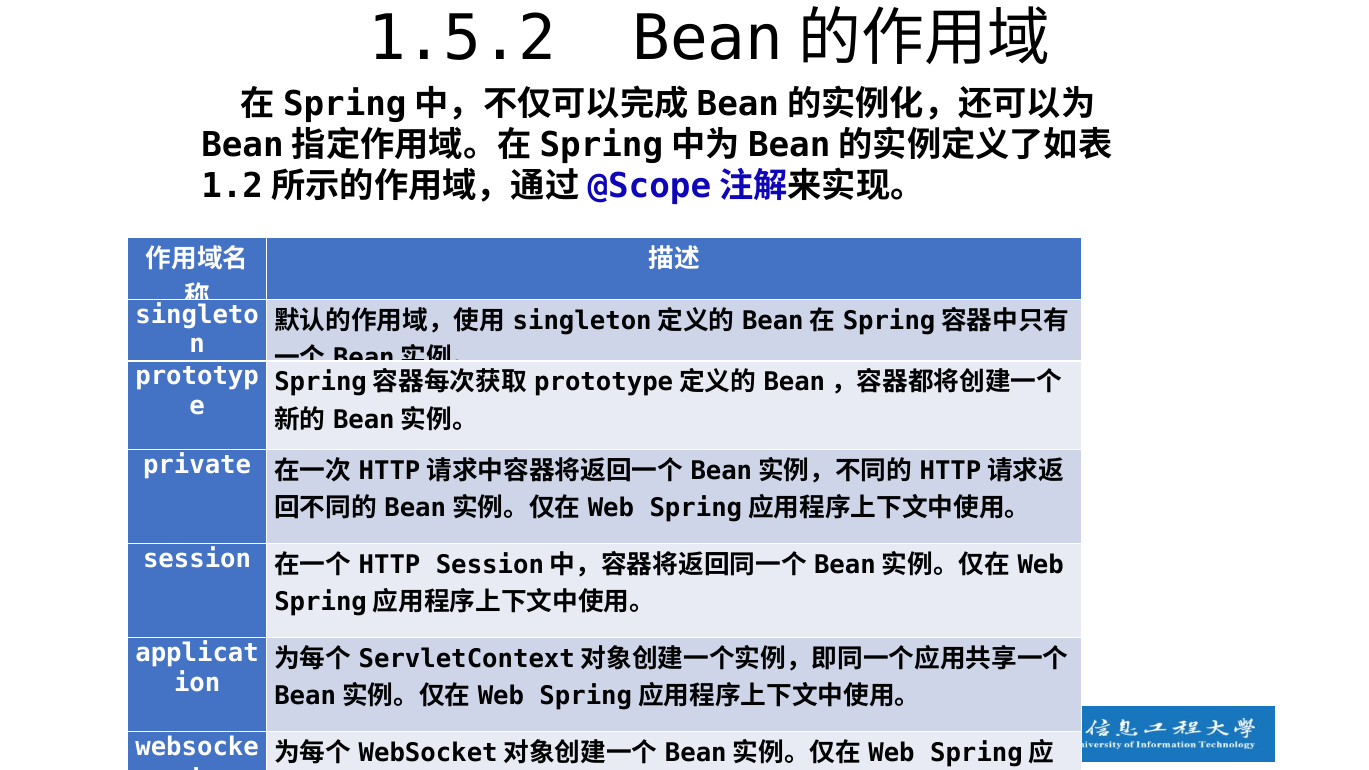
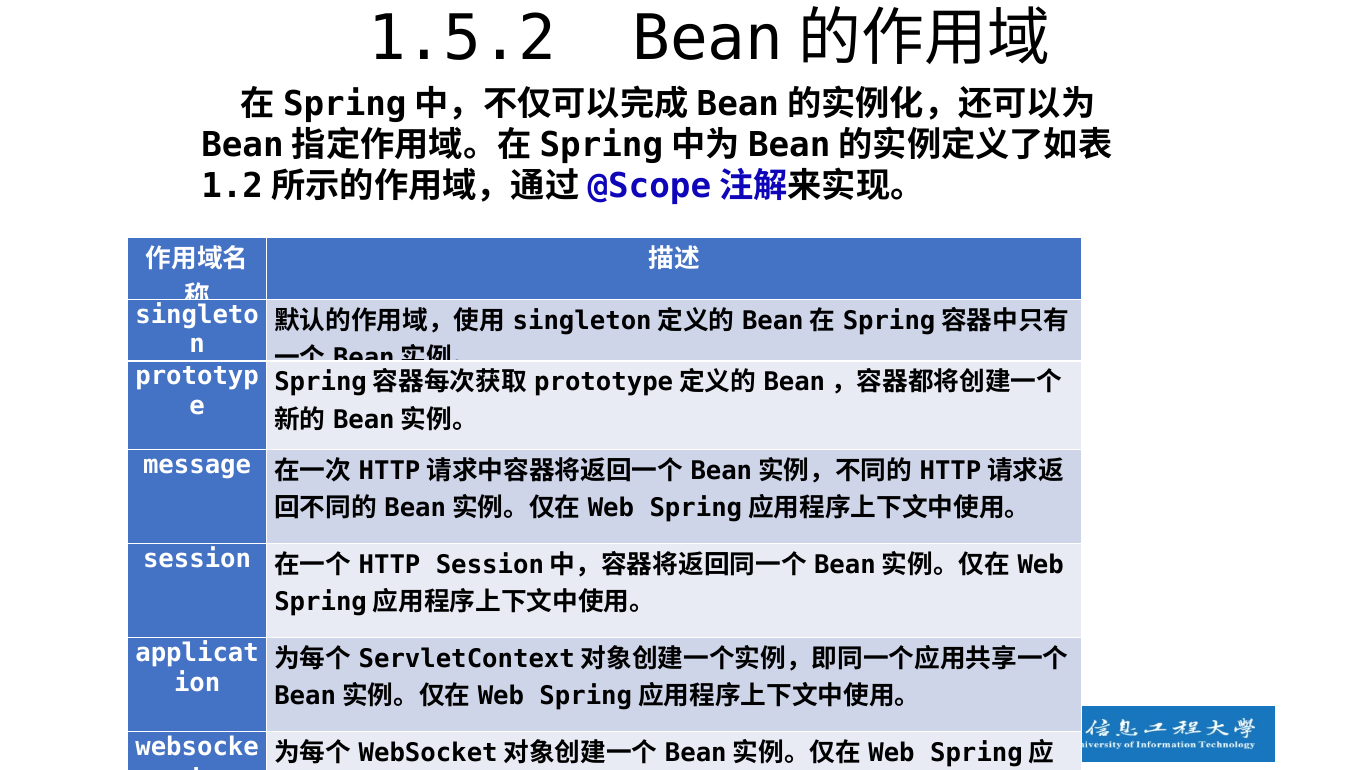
private: private -> message (197, 465)
